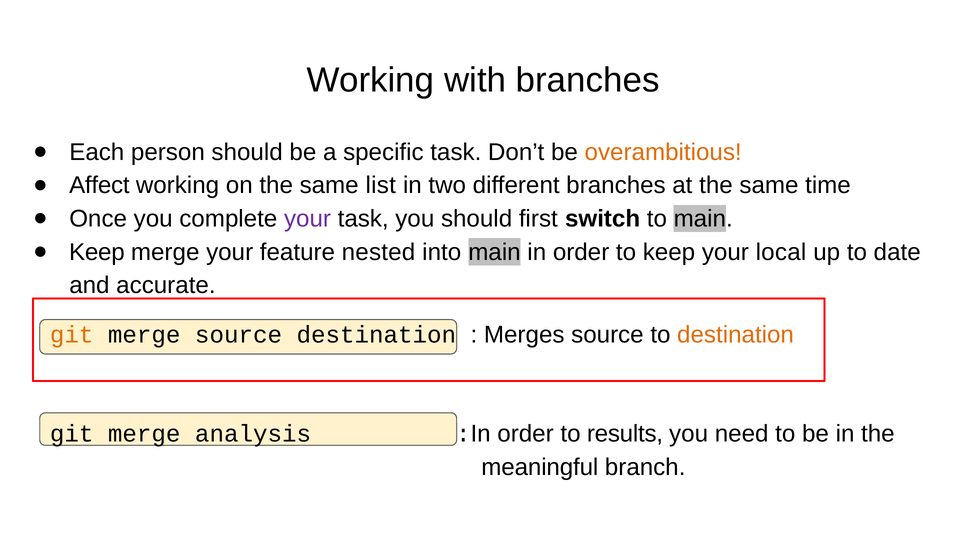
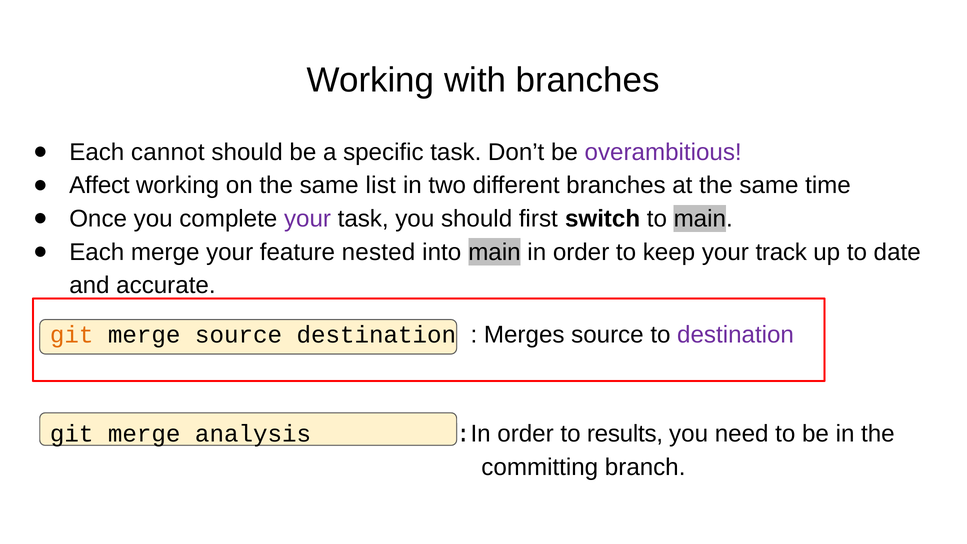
person: person -> cannot (168, 152)
overambitious colour: orange -> purple (663, 152)
Keep: Keep -> Each (97, 252)
local: local -> track (781, 252)
destination colour: orange -> purple (736, 335)
meaningful: meaningful -> committing (540, 467)
